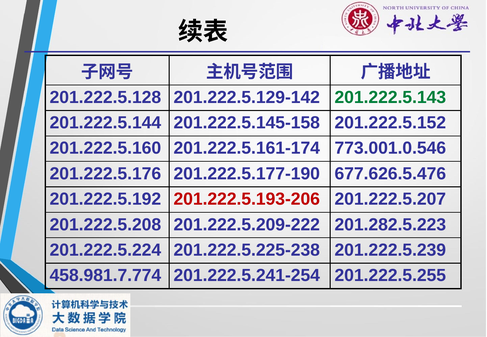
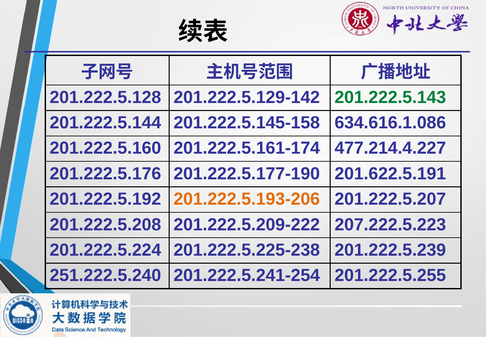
201.222.5.152: 201.222.5.152 -> 634.616.1.086 (390, 123)
773.001.0.546: 773.001.0.546 -> 477.214.4.227 (390, 148)
677.626.5.476: 677.626.5.476 -> 201.622.5.191 (390, 174)
201.222.5.193-206 colour: red -> orange (247, 199)
201.282.5.223: 201.282.5.223 -> 207.222.5.223 (390, 225)
458.981.7.774: 458.981.7.774 -> 251.222.5.240 (105, 276)
